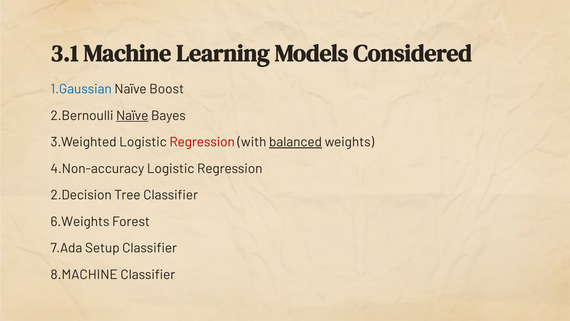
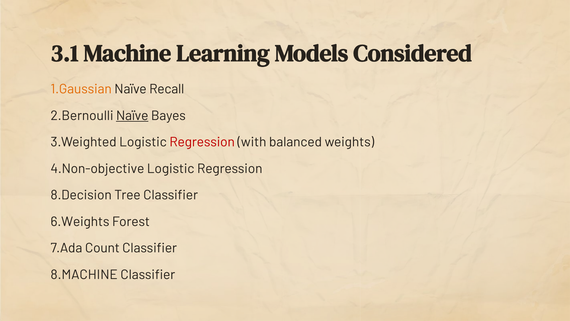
1.Gaussian colour: blue -> orange (81, 89)
Boost: Boost -> Recall (167, 89)
balanced underline: present -> none (296, 142)
4.Non-accuracy: 4.Non-accuracy -> 4.Non-objective (97, 168)
2.Decision: 2.Decision -> 8.Decision (81, 195)
Setup: Setup -> Count (102, 248)
